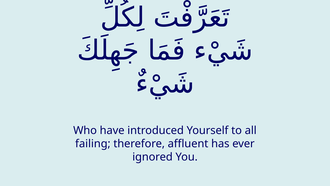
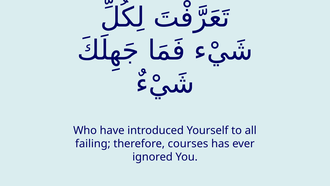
affluent: affluent -> courses (188, 143)
